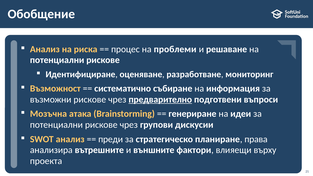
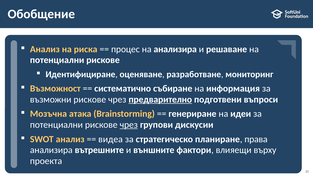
на проблеми: проблеми -> анализира (175, 49)
чрез underline: none -> present (129, 125)
преди: преди -> видеа (111, 139)
